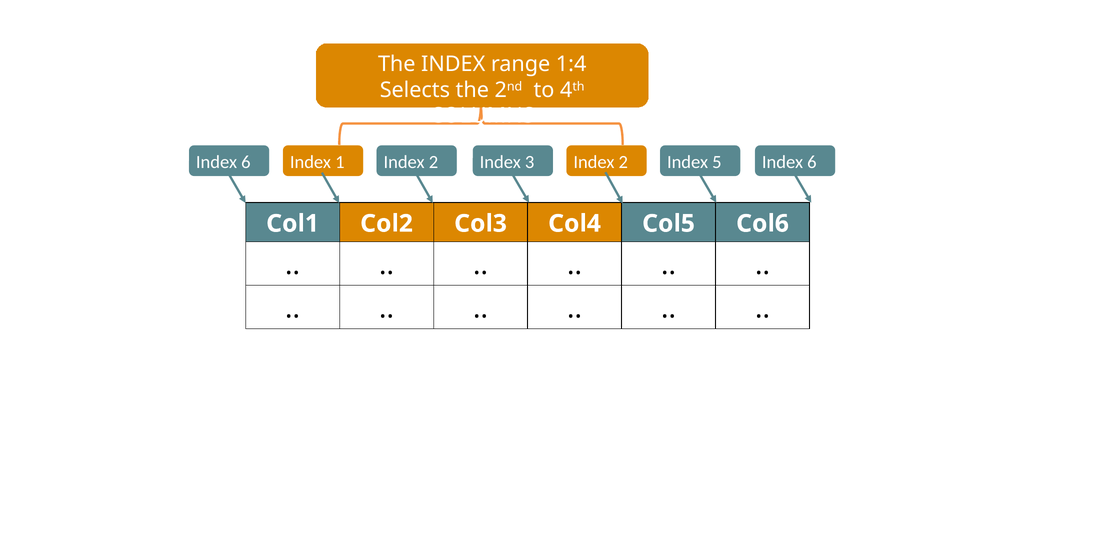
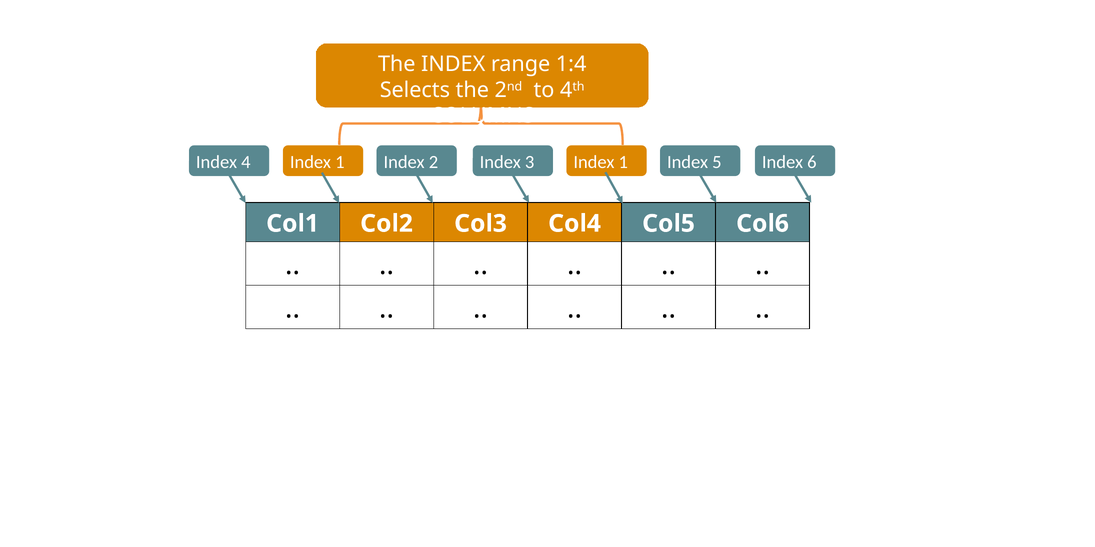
6: 6 -> 4 (246, 162)
2 Index 2: 2 -> 1 (623, 162)
